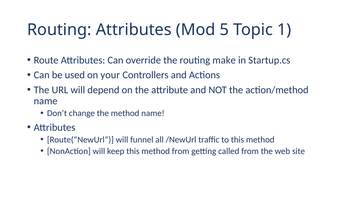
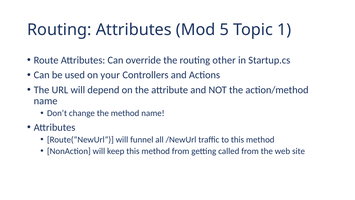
make: make -> other (224, 60)
